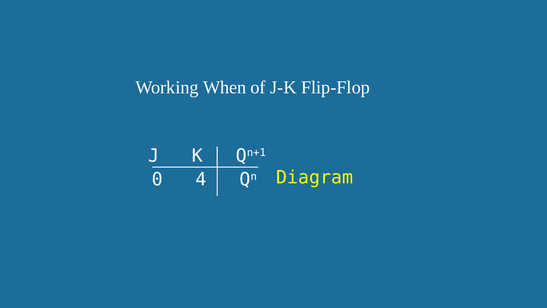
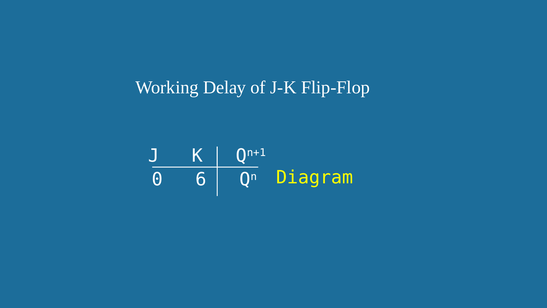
When: When -> Delay (225, 87)
4: 4 -> 6 (201, 179)
